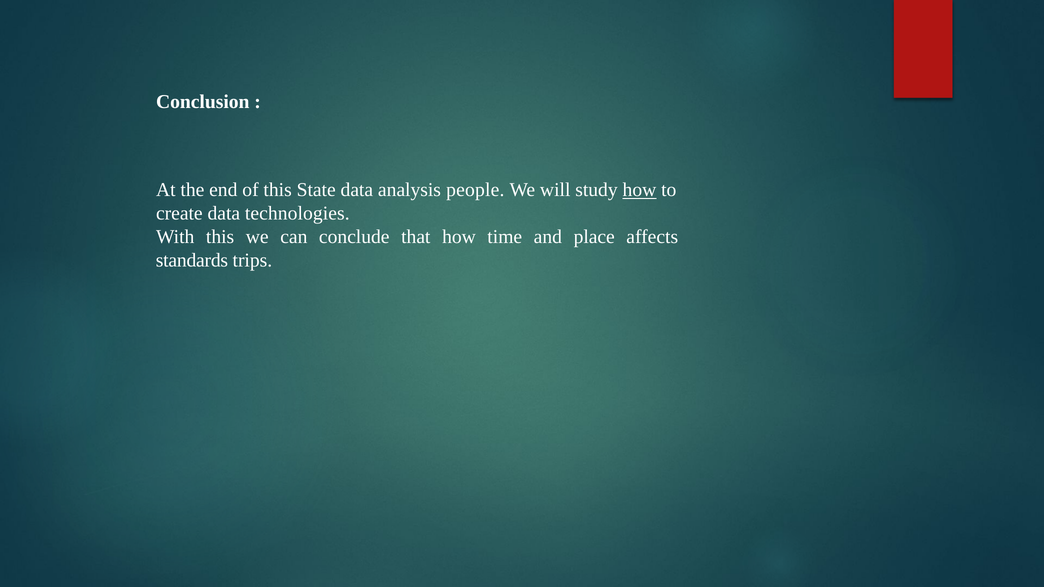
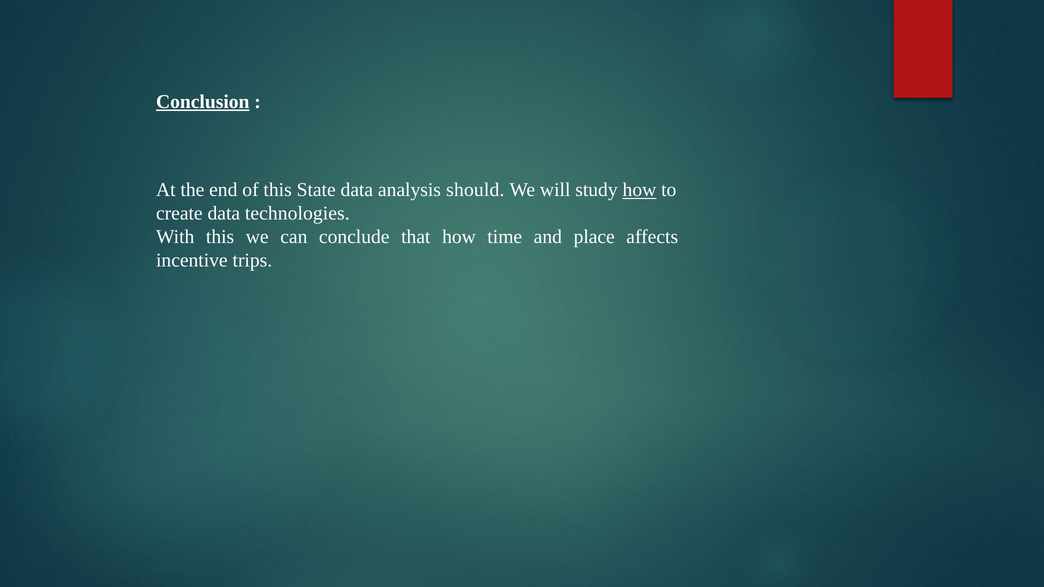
Conclusion underline: none -> present (203, 102)
people: people -> should (475, 190)
standards: standards -> incentive (192, 260)
